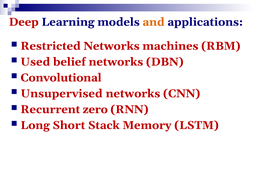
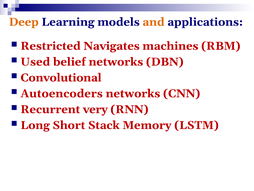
Deep colour: red -> orange (24, 22)
Restricted Networks: Networks -> Navigates (112, 46)
Unsupervised: Unsupervised -> Autoencoders (62, 93)
zero: zero -> very (95, 109)
